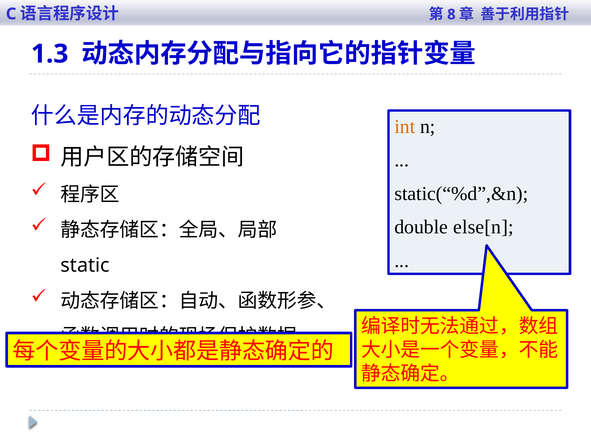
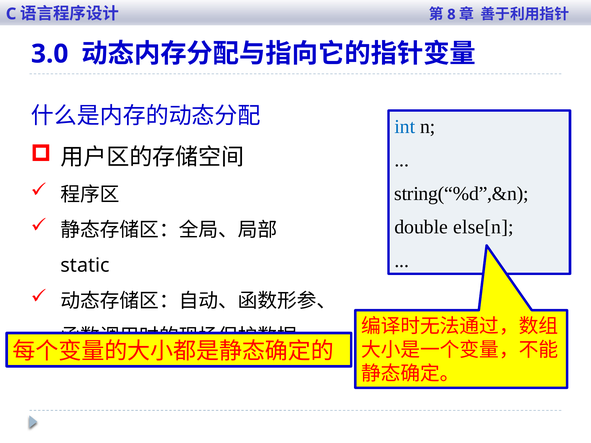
1.3: 1.3 -> 3.0 (50, 54)
int colour: orange -> blue (405, 127)
static(“%d”,&n: static(“%d”,&n -> string(“%d”,&n (461, 194)
